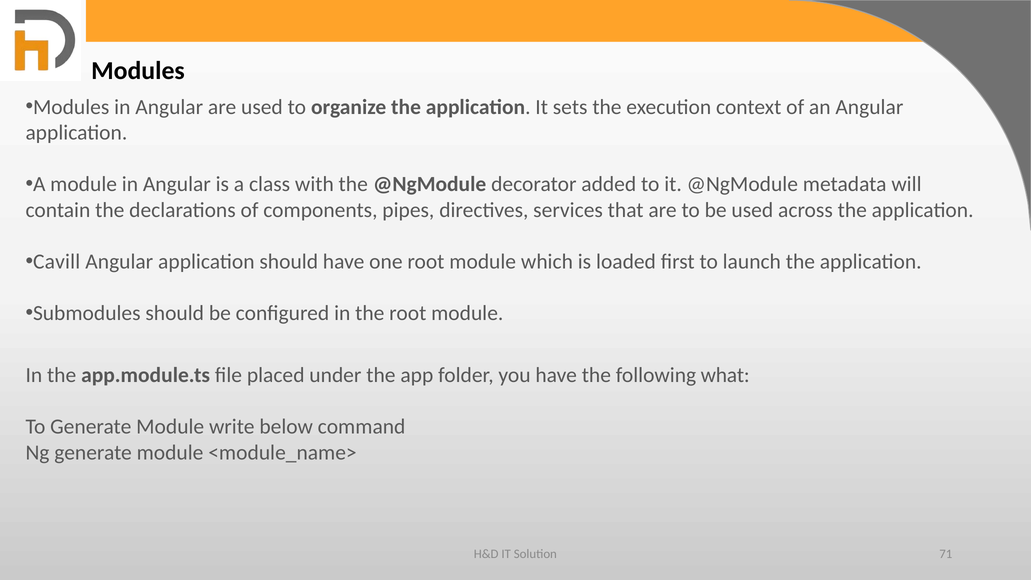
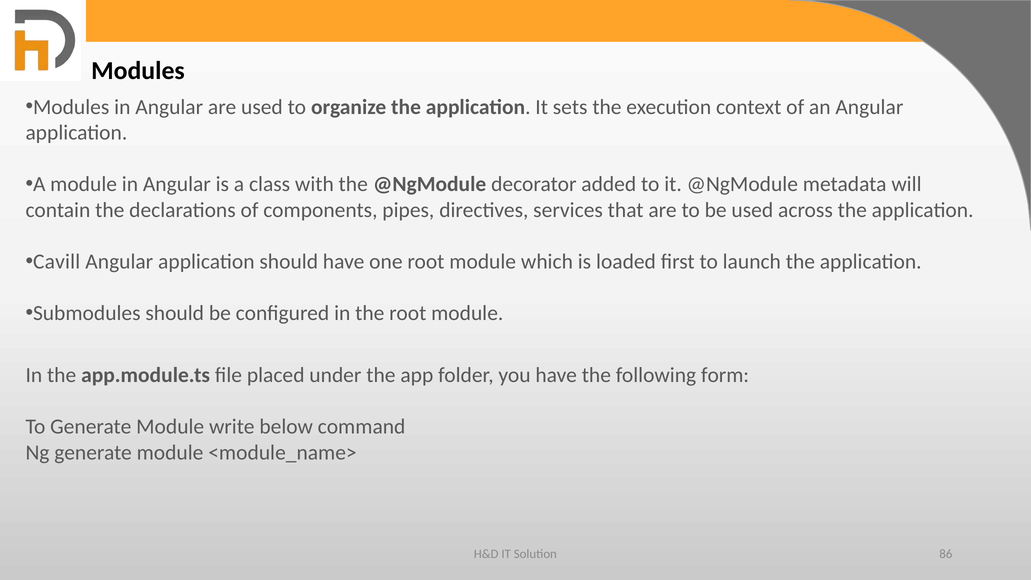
what: what -> form (725, 375)
71: 71 -> 86 (946, 554)
